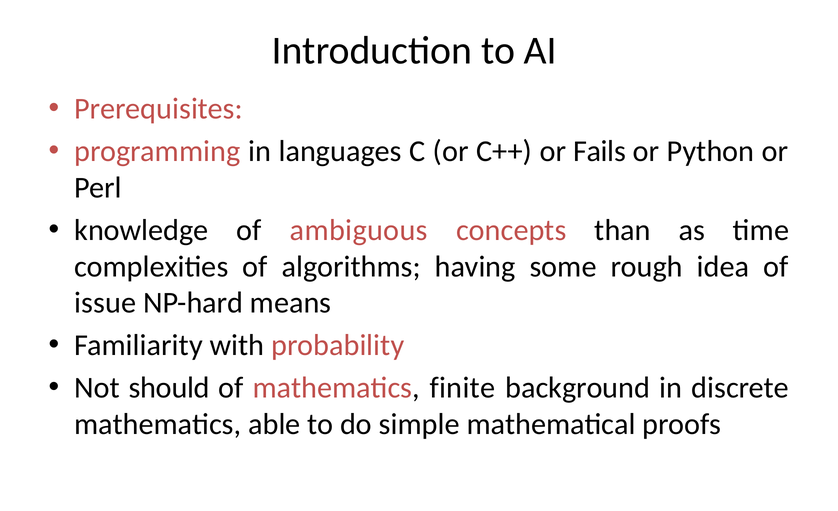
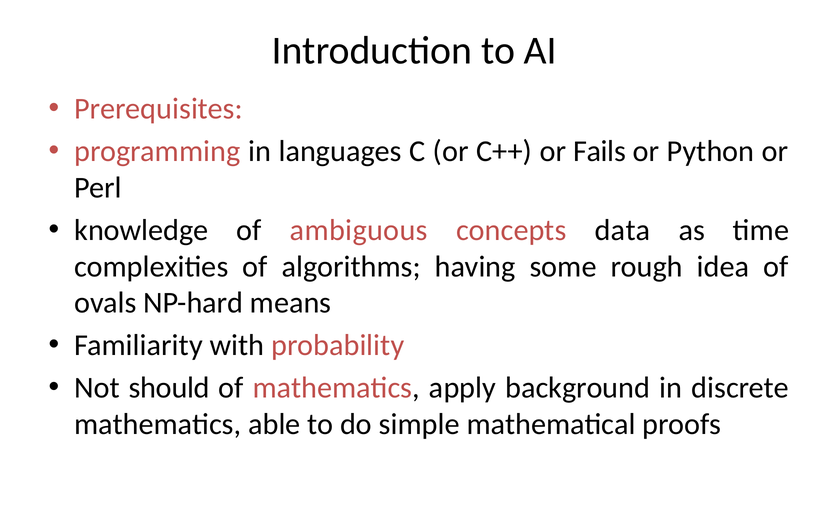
than: than -> data (622, 230)
issue: issue -> ovals (105, 303)
finite: finite -> apply (463, 388)
